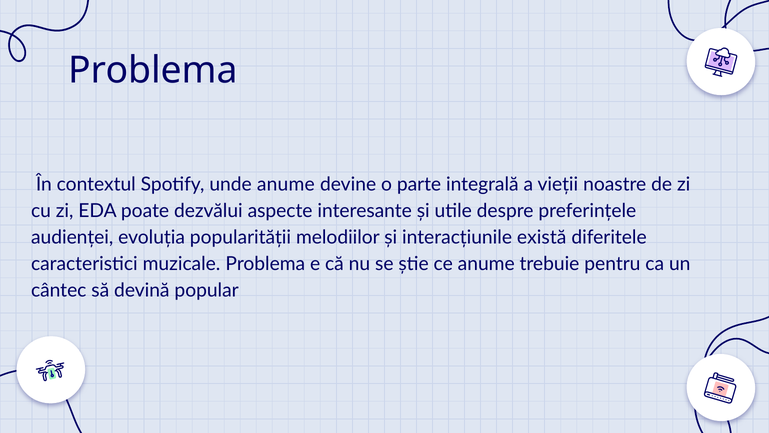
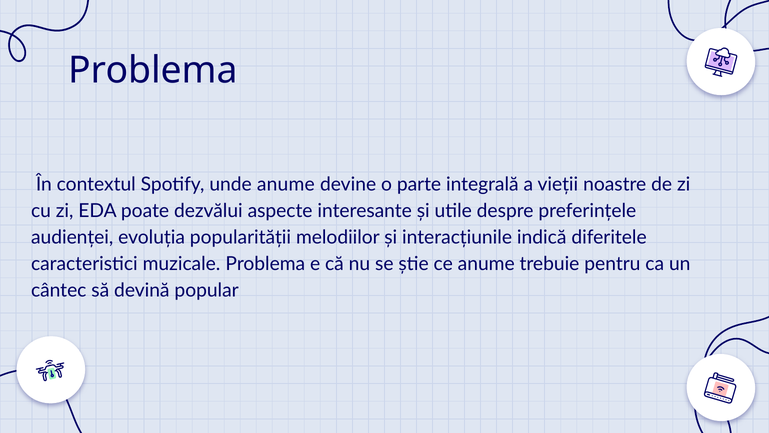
există: există -> indică (542, 237)
